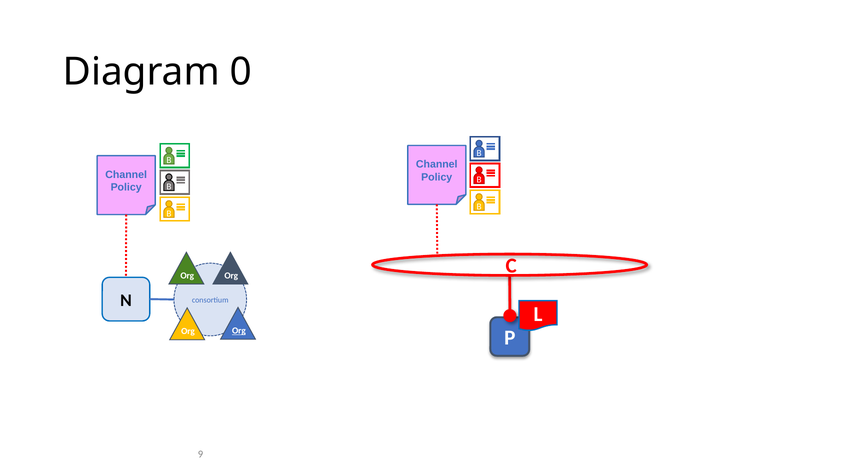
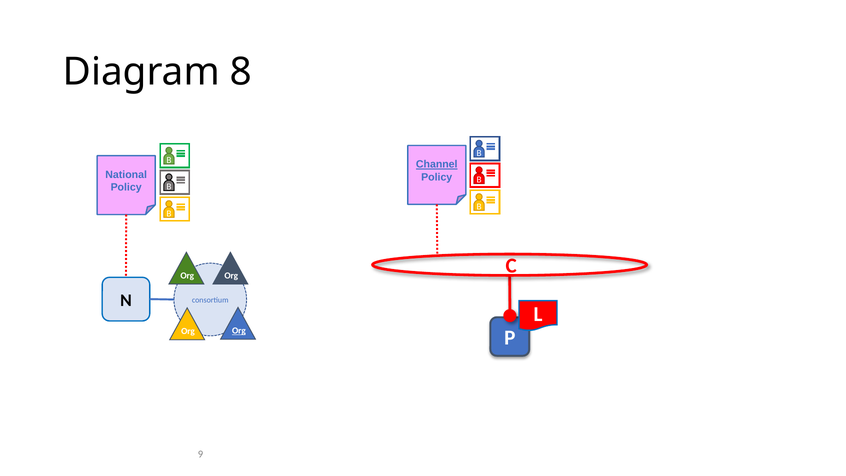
0: 0 -> 8 (241, 72)
Channel underline: none -> present (437, 164)
Channel: Channel -> National (126, 175)
